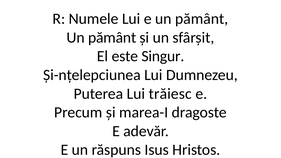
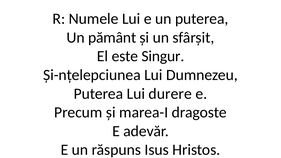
e un pământ: pământ -> puterea (202, 19)
trăiesc: trăiesc -> durere (170, 94)
